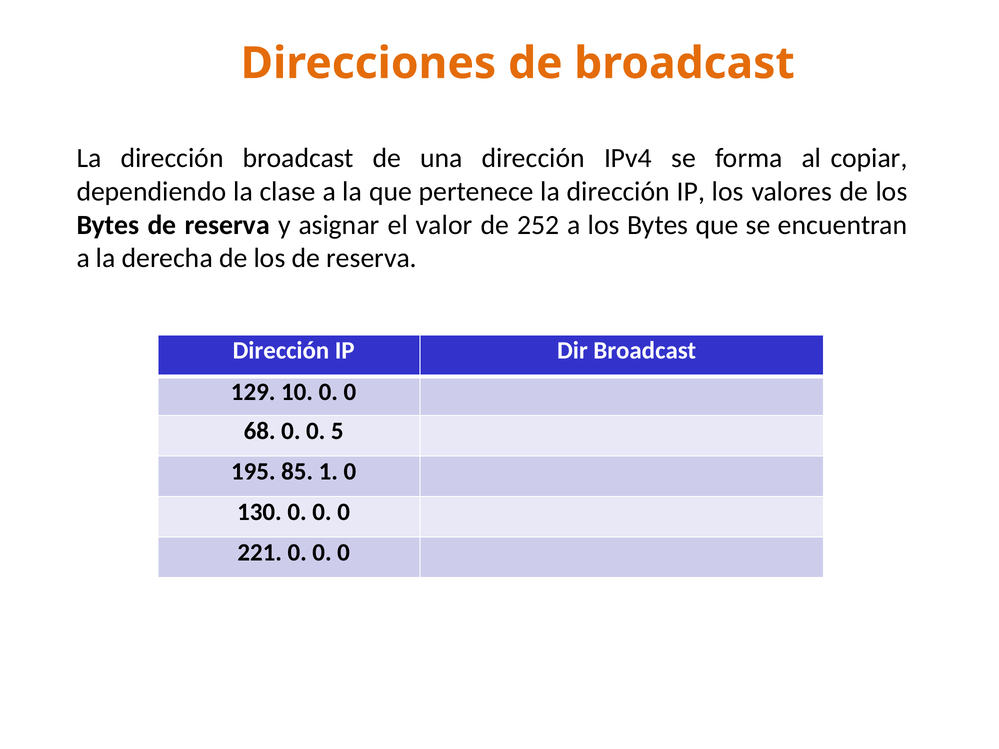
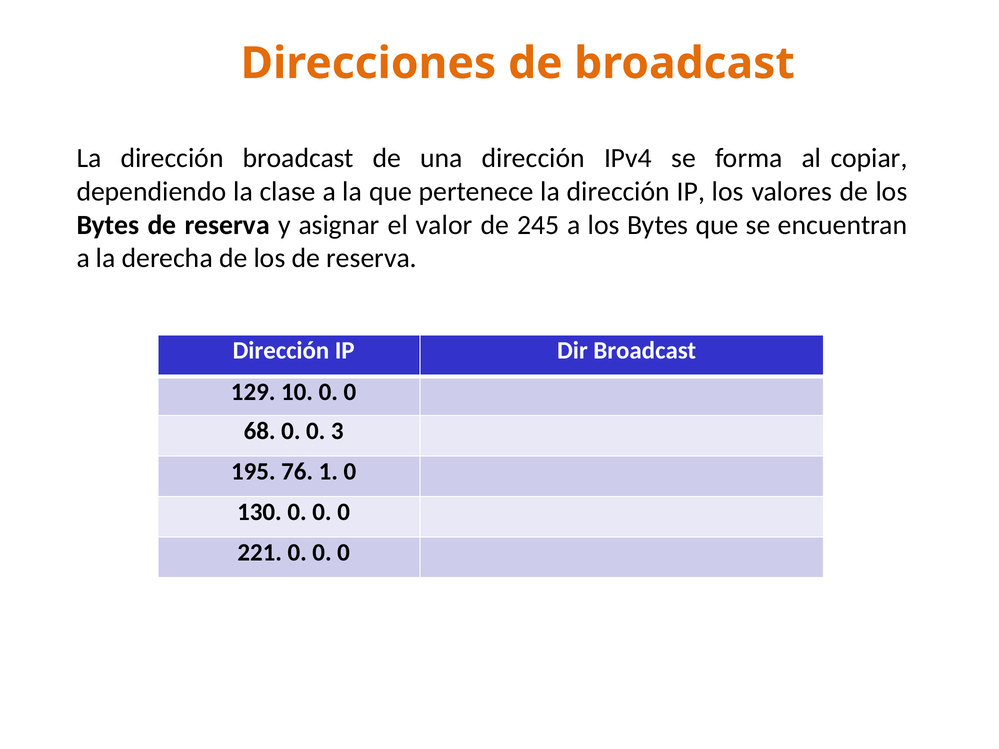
252: 252 -> 245 (538, 225)
5: 5 -> 3 (337, 431)
85: 85 -> 76 (297, 472)
